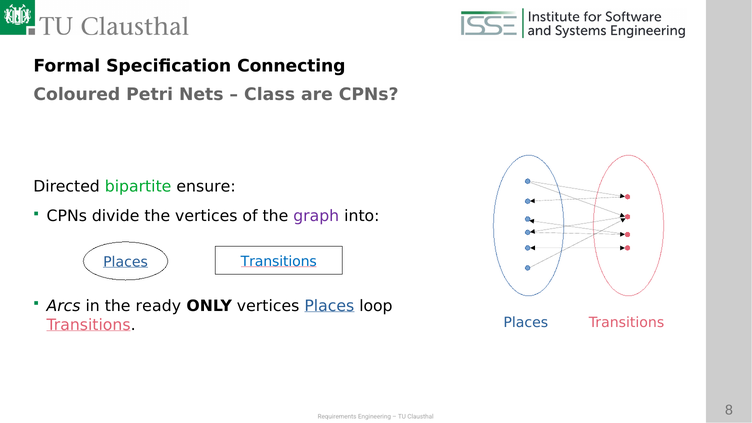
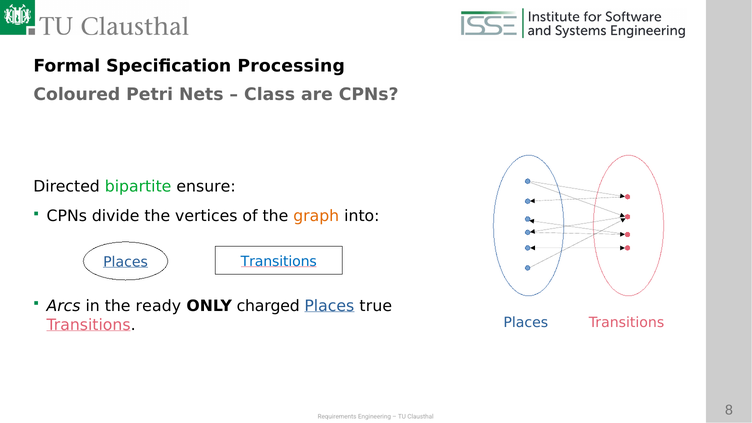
Connecting: Connecting -> Processing (291, 66)
graph colour: purple -> orange (316, 216)
ONLY vertices: vertices -> charged (268, 306)
loop: loop -> true (376, 306)
